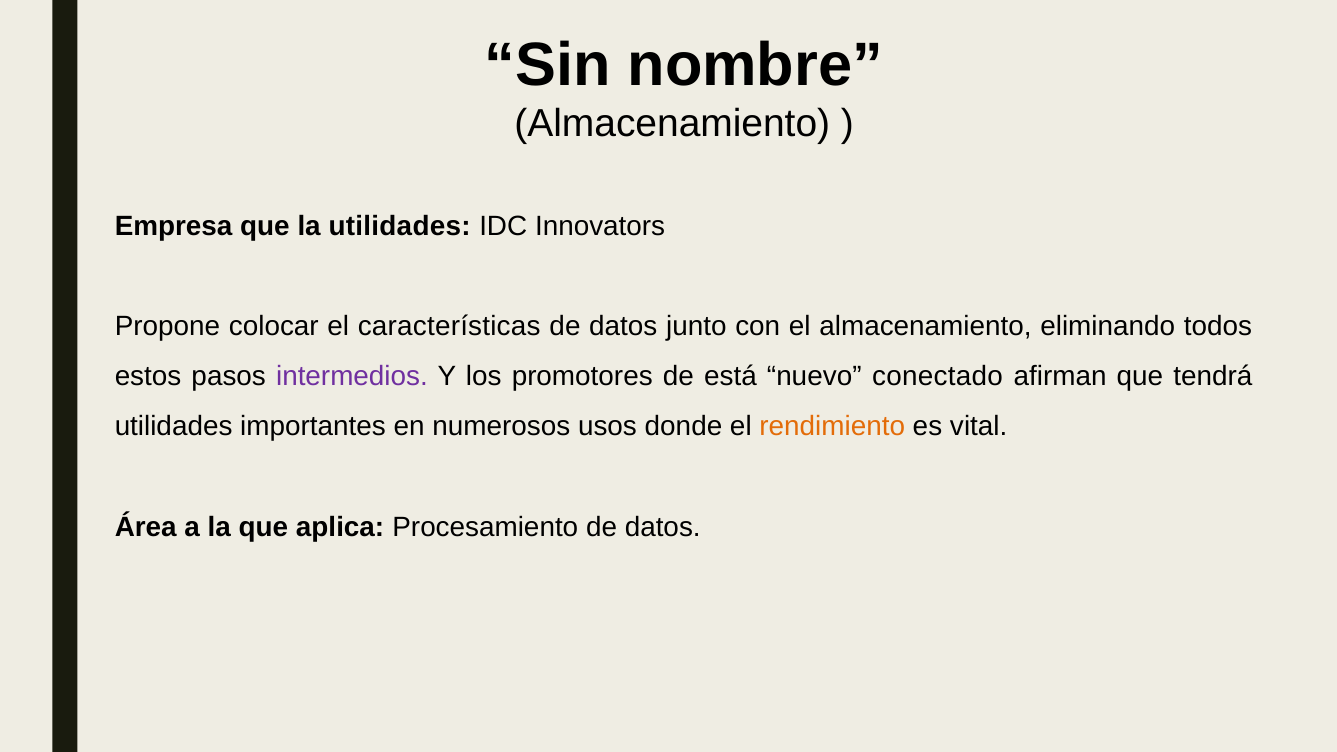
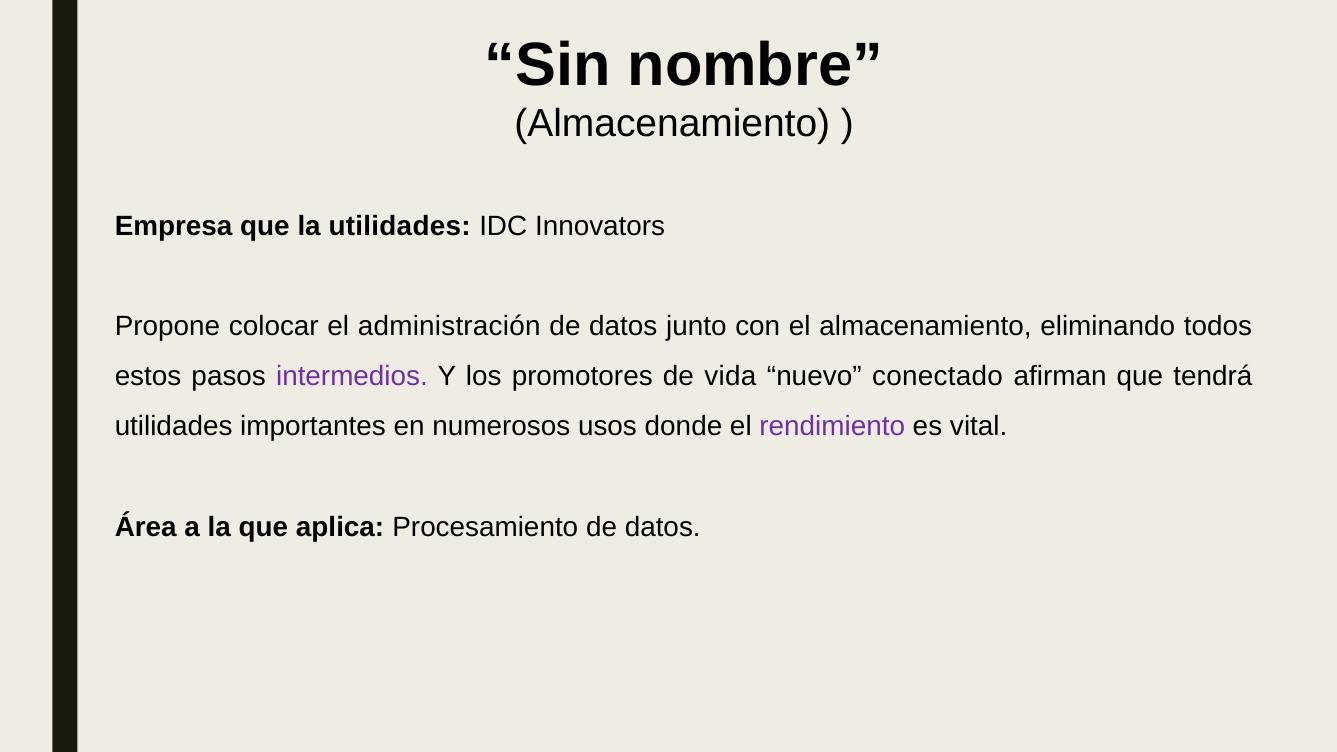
características: características -> administración (449, 327)
está: está -> vida (730, 377)
rendimiento colour: orange -> purple (832, 427)
